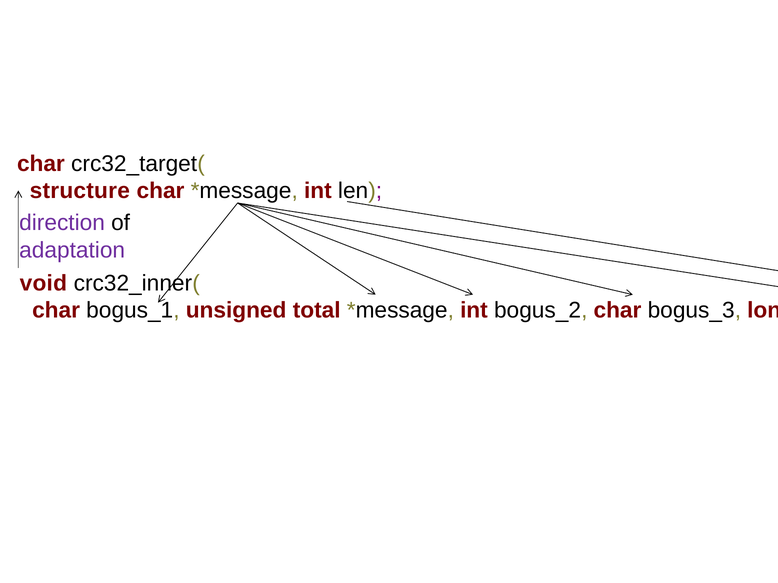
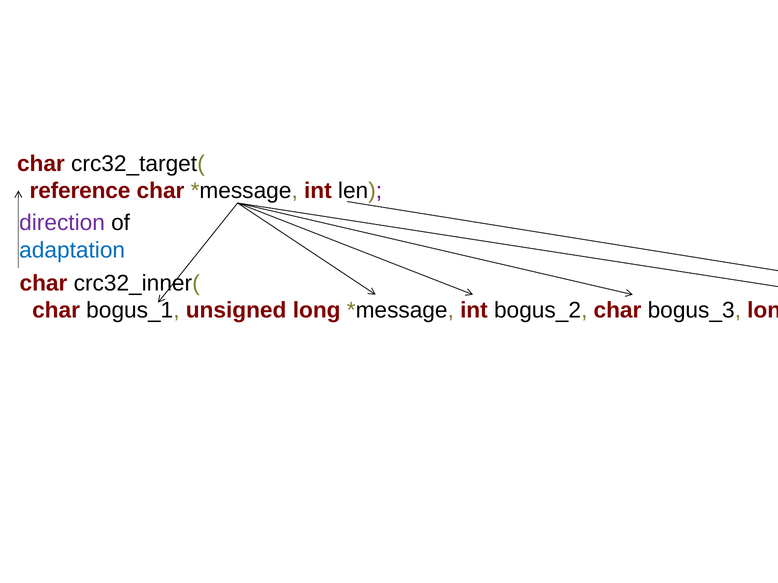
structure: structure -> reference (80, 191)
adaptation colour: purple -> blue (72, 250)
void: void -> char (43, 284)
unsigned total: total -> long (317, 311)
